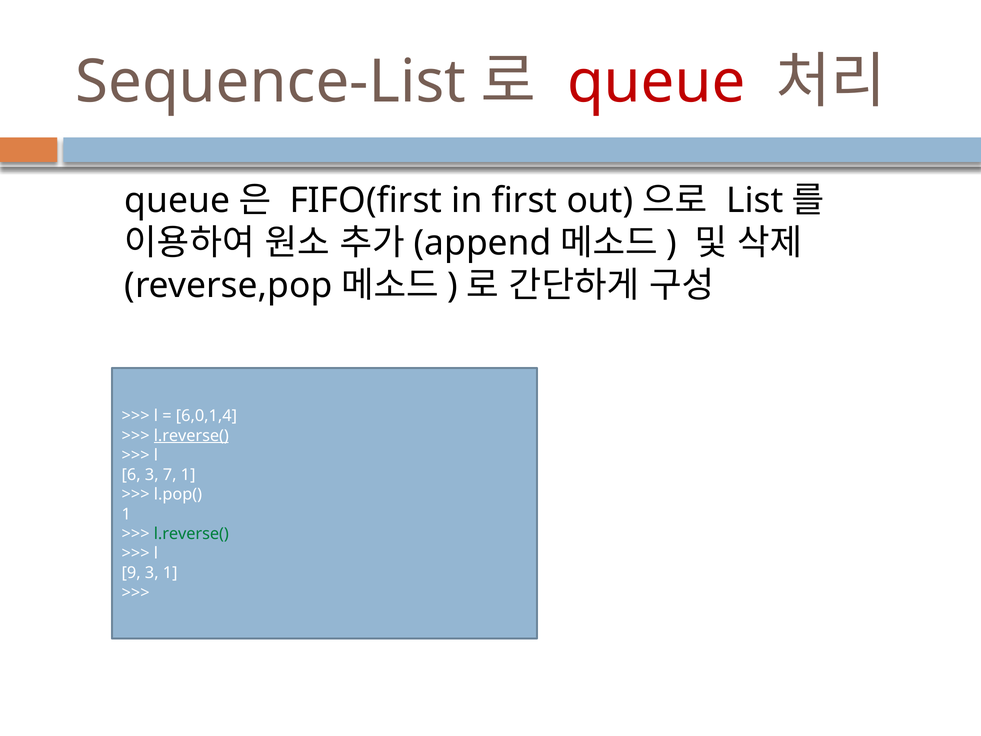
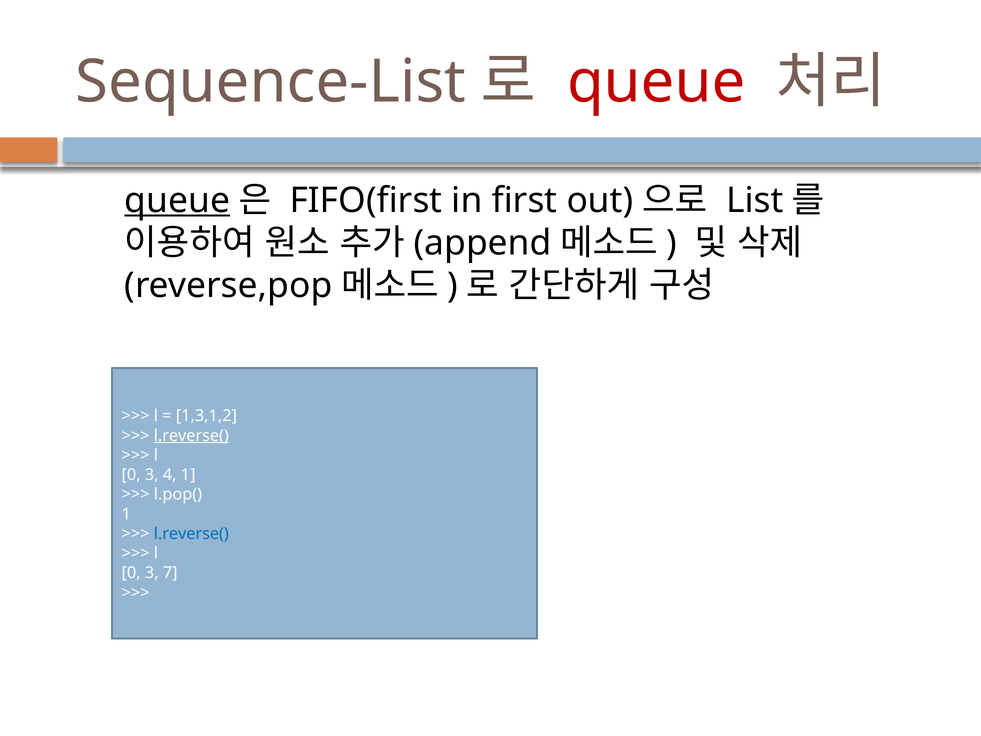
queue underline: none -> present (177, 200)
6,0,1,4: 6,0,1,4 -> 1,3,1,2 (206, 416)
6: 6 -> 0 (131, 475)
7: 7 -> 4 (170, 475)
l.reverse( colour: green -> blue (191, 534)
9: 9 -> 0 (131, 573)
3 1: 1 -> 7 (170, 573)
